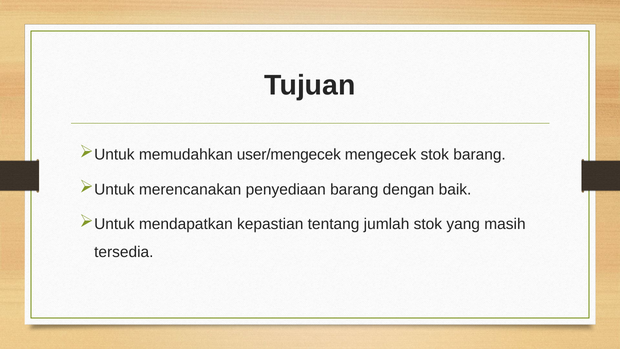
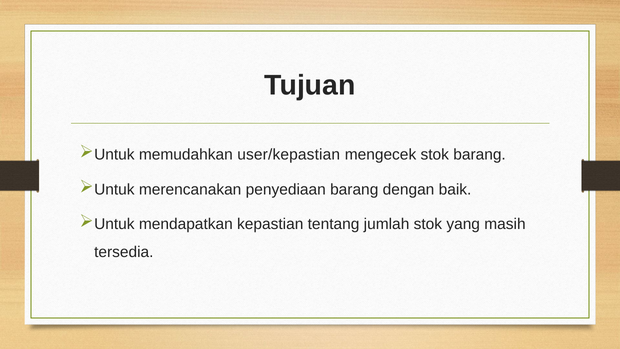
user/mengecek: user/mengecek -> user/kepastian (289, 154)
